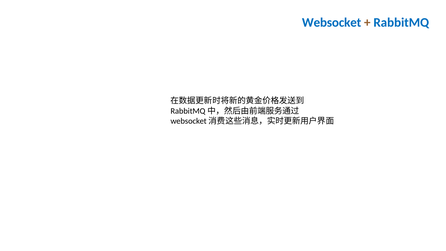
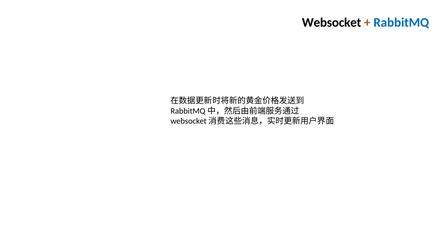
Websocket colour: blue -> black (332, 23)
